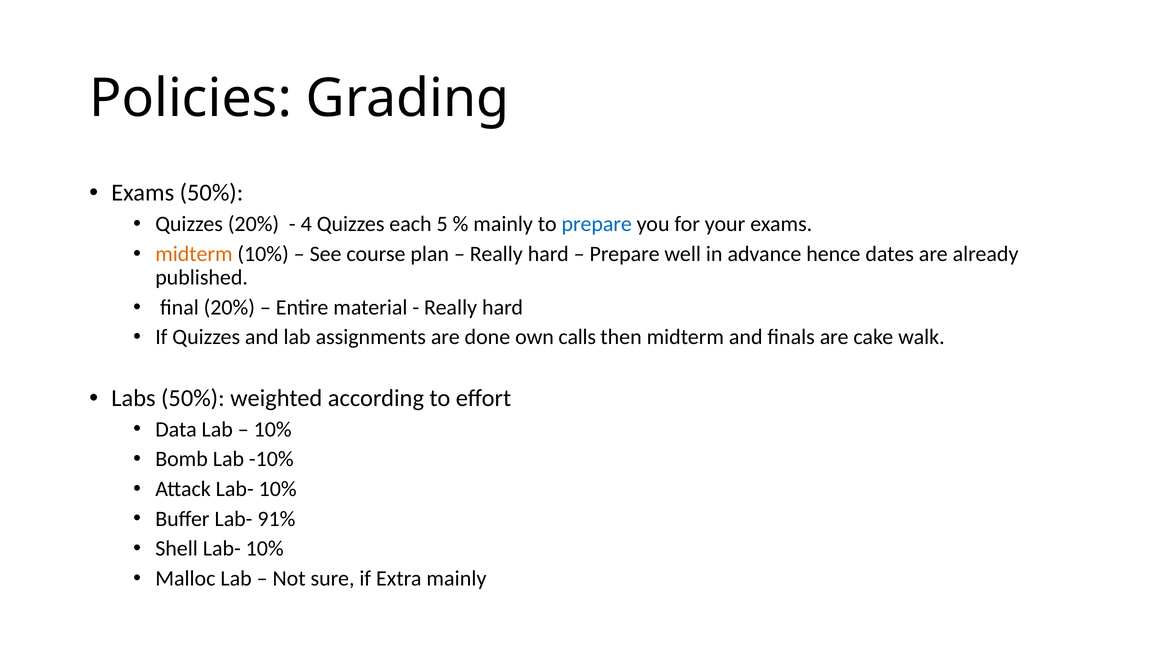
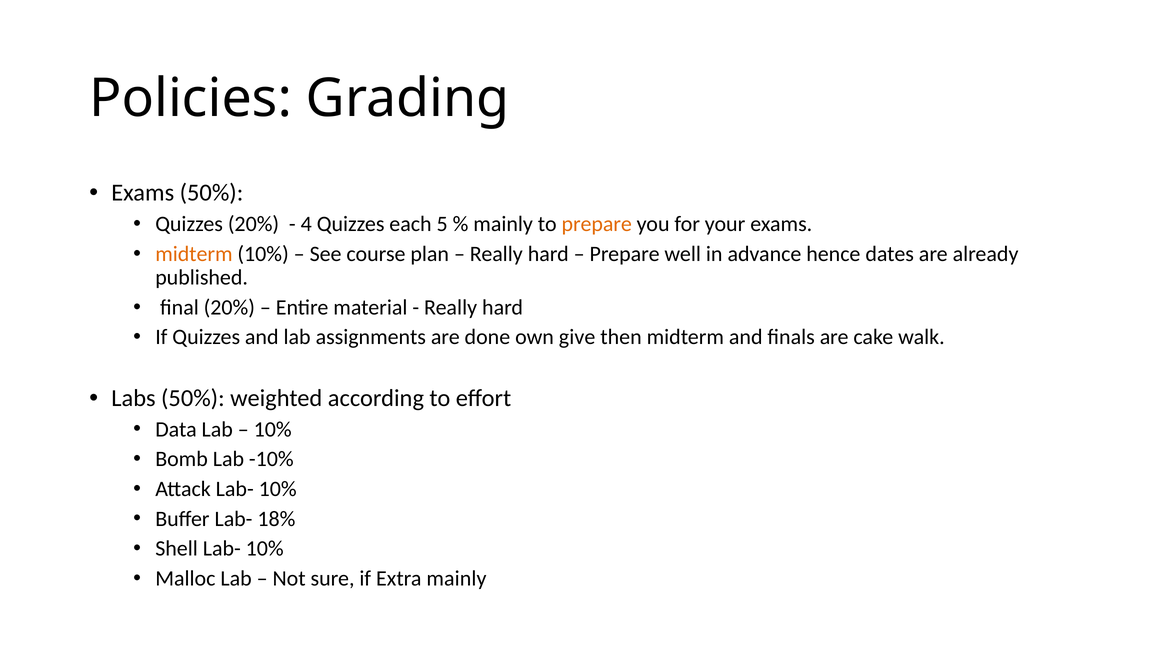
prepare colour: blue -> orange (597, 224)
calls: calls -> give (577, 337)
91%: 91% -> 18% (276, 519)
